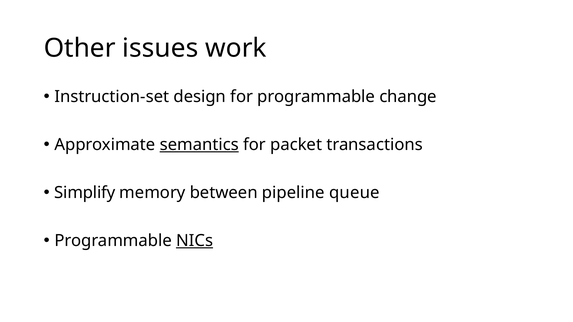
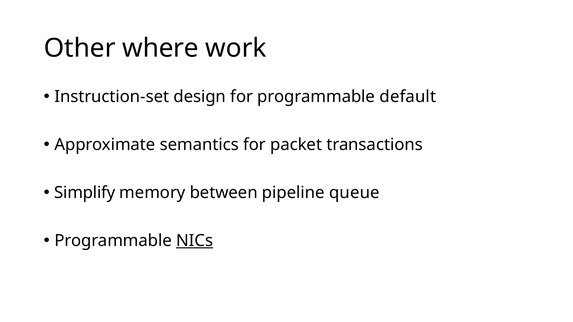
issues: issues -> where (161, 48)
change: change -> default (408, 97)
semantics underline: present -> none (199, 145)
